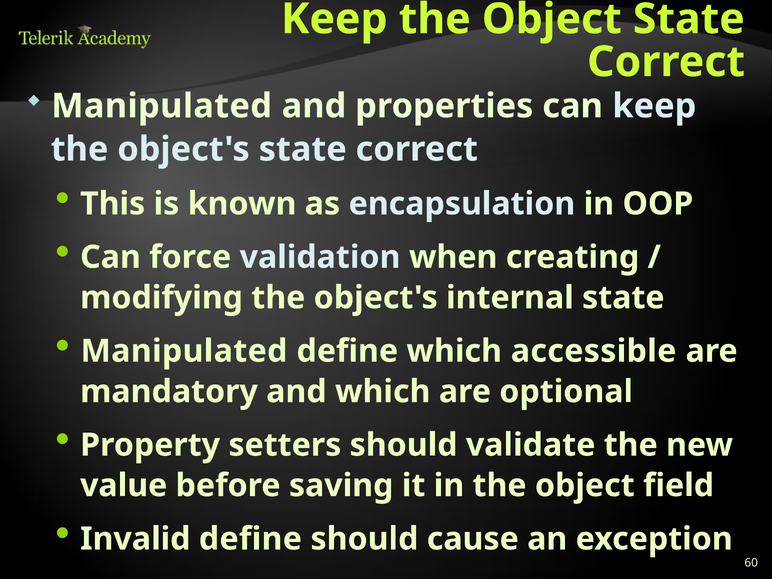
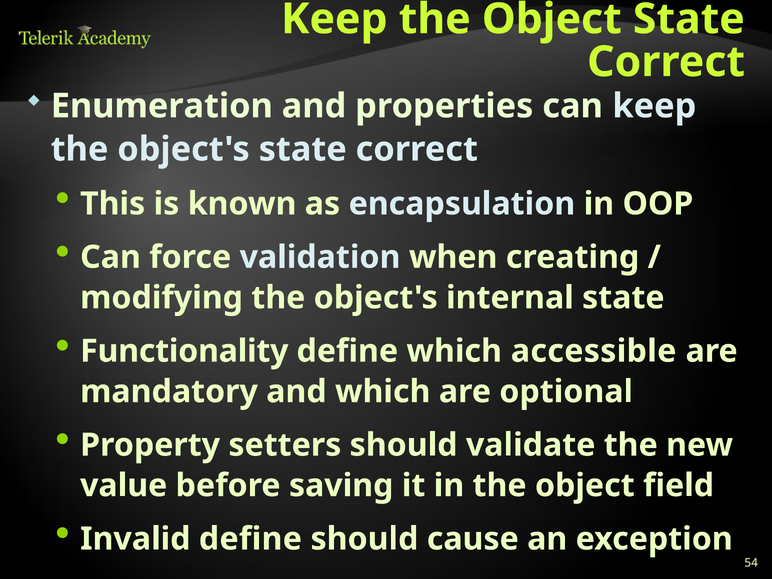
Manipulated: Manipulated -> Enumeration (162, 106)
Manipulated: Manipulated -> Functionality (184, 351)
60: 60 -> 54 (751, 563)
